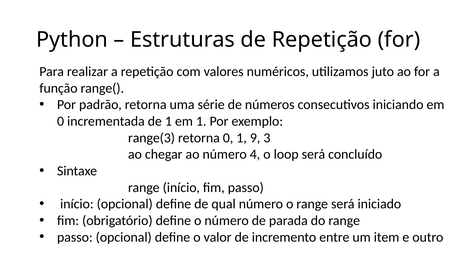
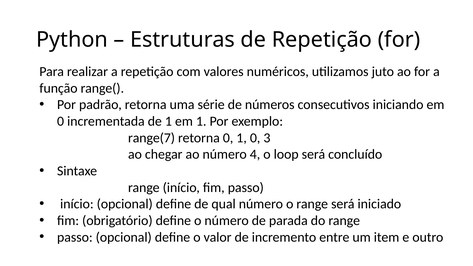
range(3: range(3 -> range(7 (151, 138)
1 9: 9 -> 0 (255, 138)
